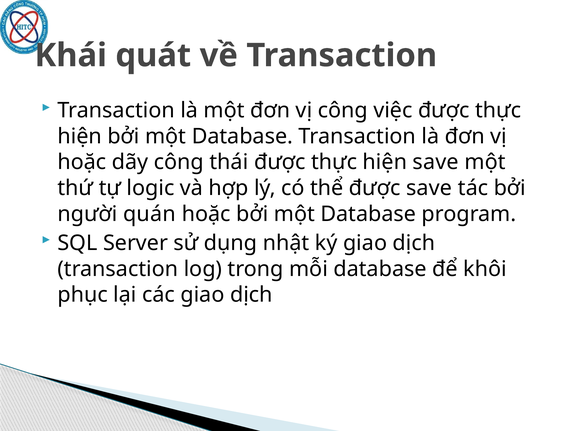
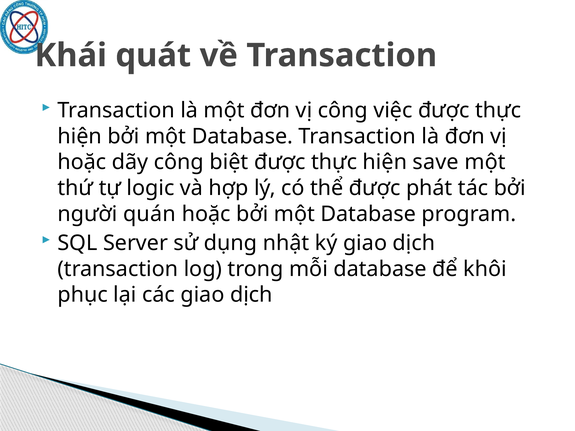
thái: thái -> biệt (229, 162)
được save: save -> phát (429, 188)
